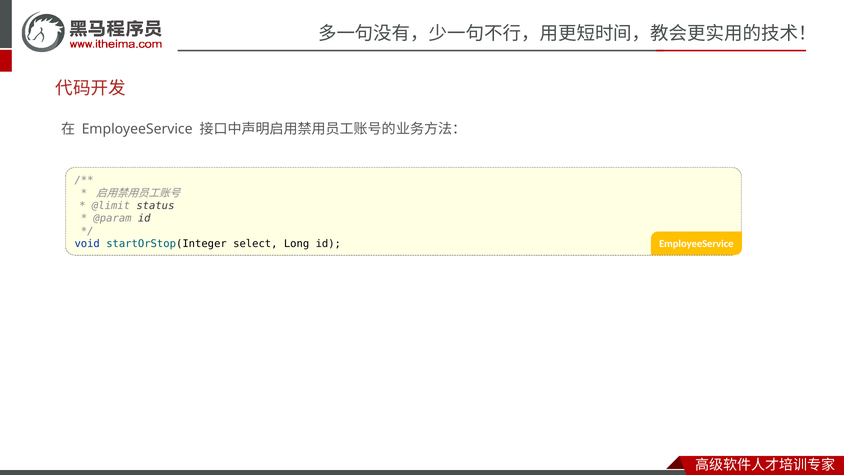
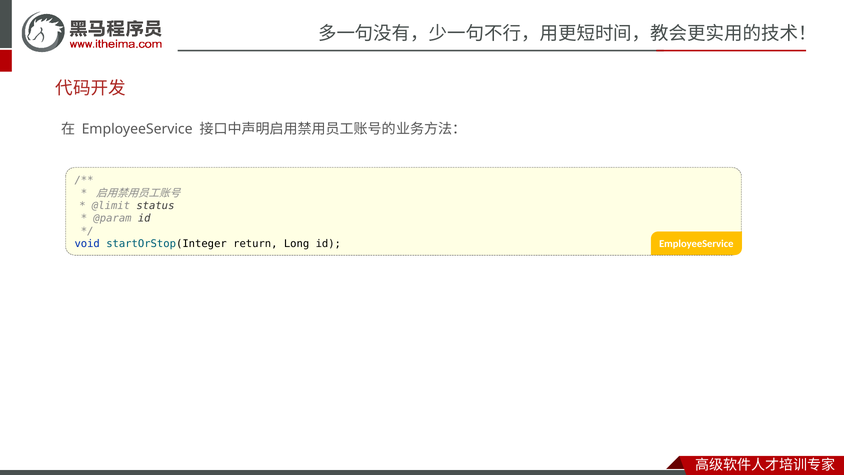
select: select -> return (255, 244)
